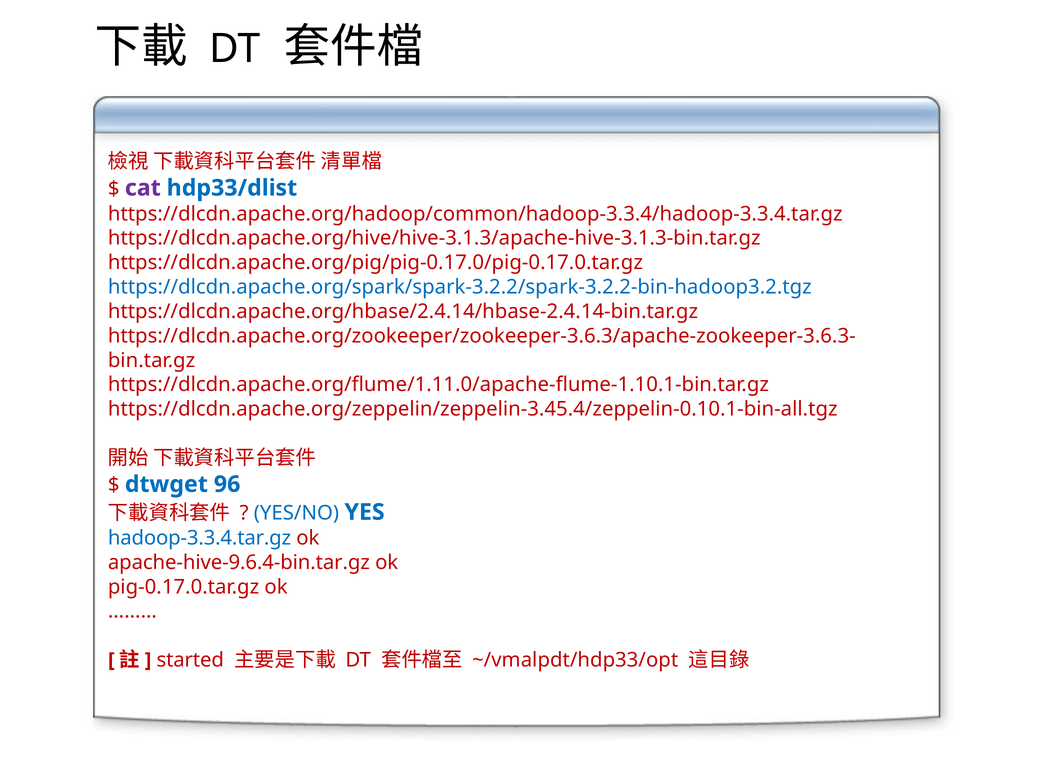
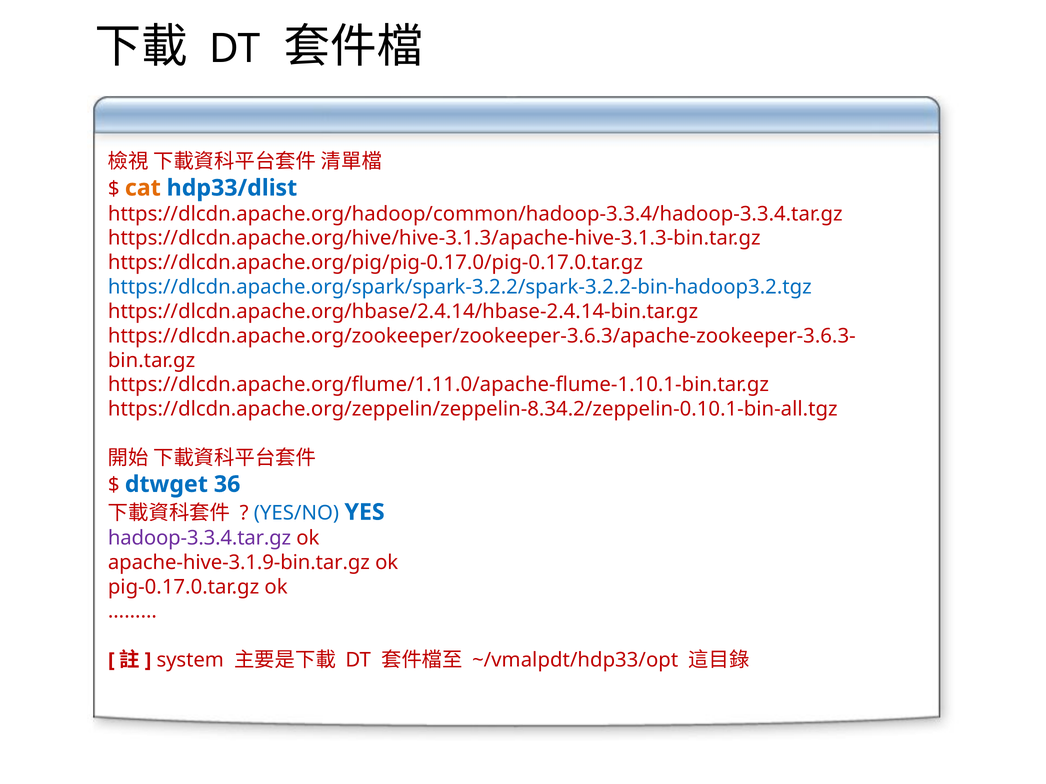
cat colour: purple -> orange (143, 188)
https://dlcdn.apache.org/zeppelin/zeppelin-3.45.4/zeppelin-0.10.1-bin-all.tgz: https://dlcdn.apache.org/zeppelin/zeppelin-3.45.4/zeppelin-0.10.1-bin-all.tgz -> https://dlcdn.apache.org/zeppelin/zeppelin-8.34.2/zeppelin-0.10.1-bin-all.tgz (473, 409)
96: 96 -> 36 (227, 485)
hadoop-3.3.4.tar.gz colour: blue -> purple (200, 538)
apache-hive-9.6.4-bin.tar.gz: apache-hive-9.6.4-bin.tar.gz -> apache-hive-3.1.9-bin.tar.gz (239, 563)
started: started -> system (190, 661)
